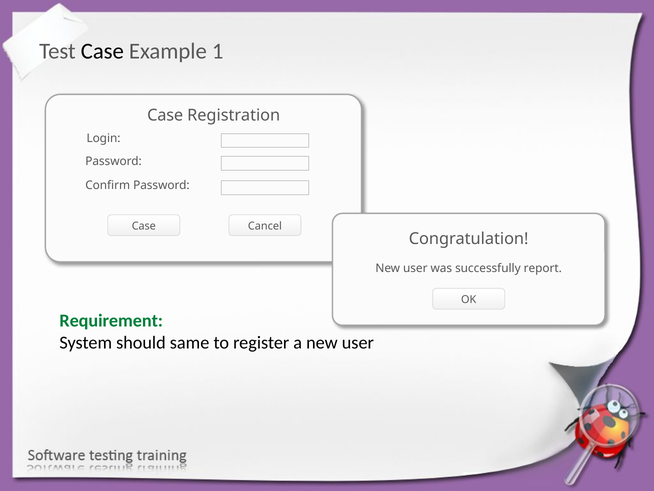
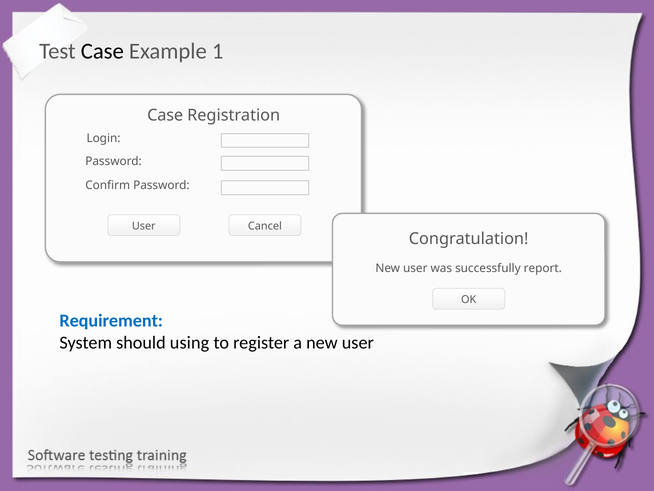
Case: Case -> User (144, 226)
Requirement colour: green -> blue (111, 321)
same: same -> using (190, 342)
